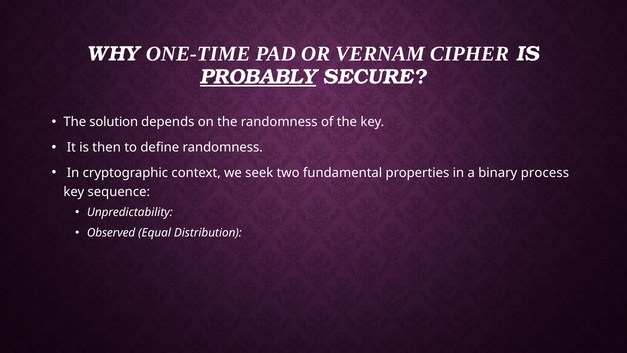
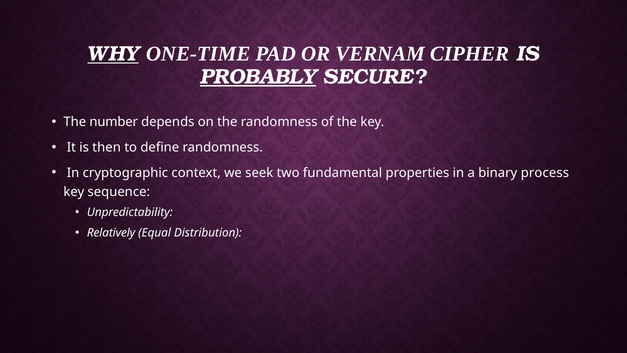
WHY underline: none -> present (113, 54)
solution: solution -> number (114, 122)
Observed: Observed -> Relatively (111, 233)
